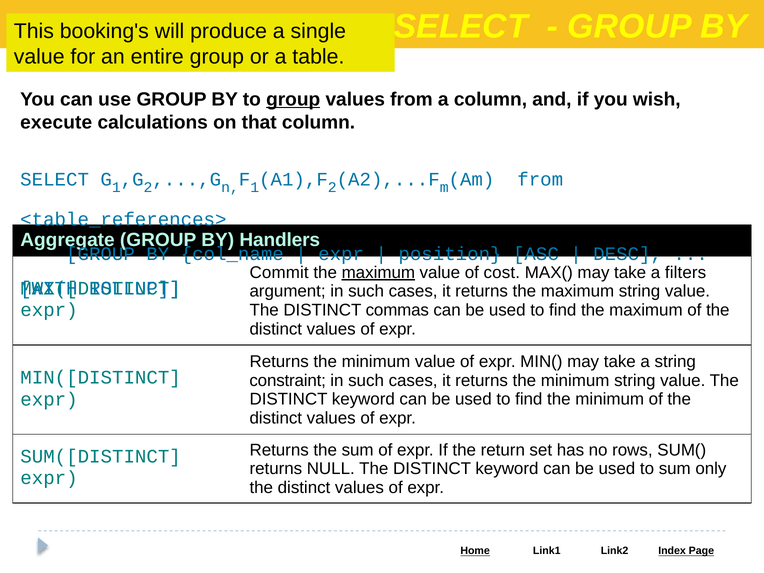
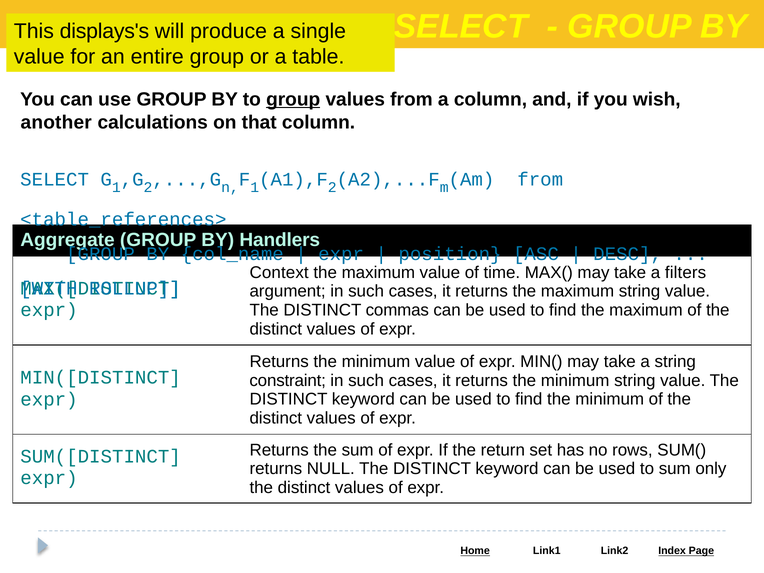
booking's: booking's -> displays's (104, 31)
execute: execute -> another (56, 122)
Commit: Commit -> Context (279, 272)
maximum underline: present -> none (378, 272)
cost: cost -> time (502, 272)
